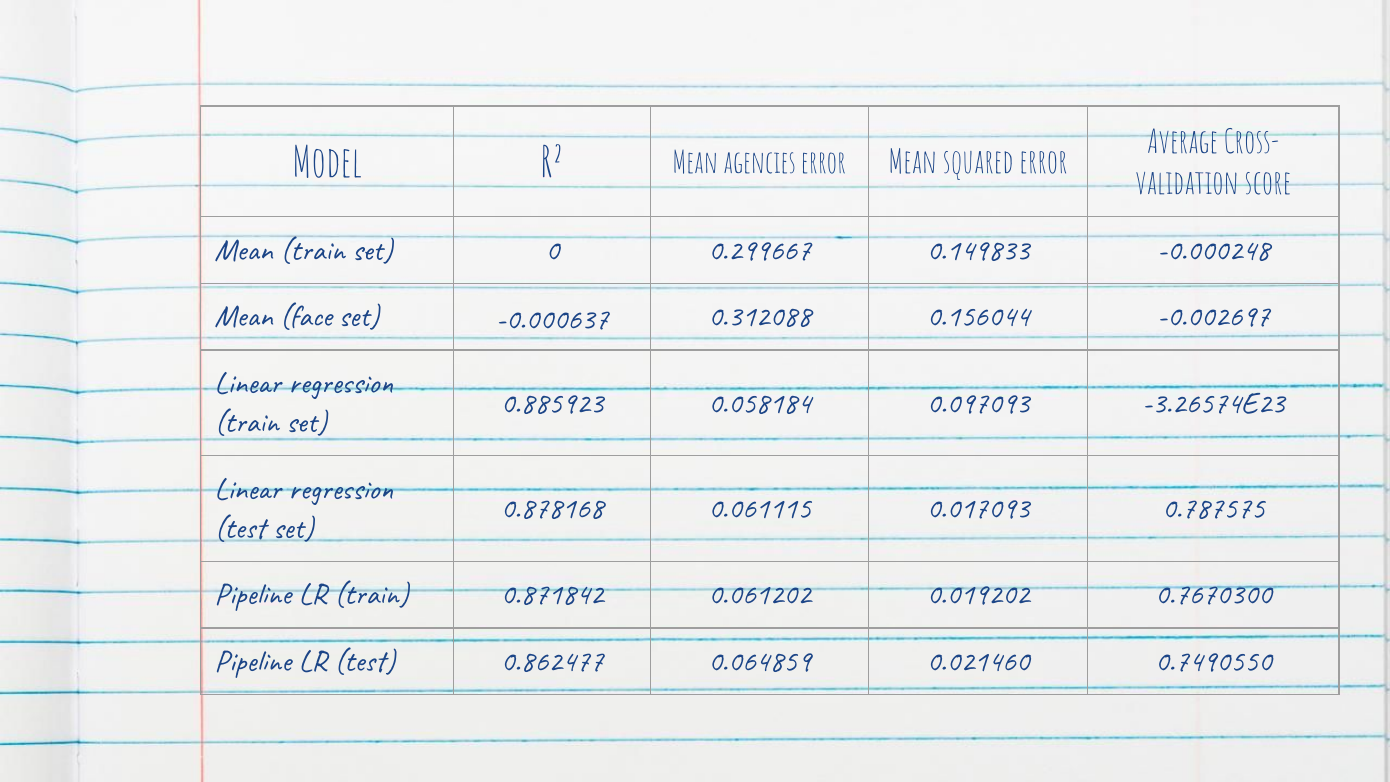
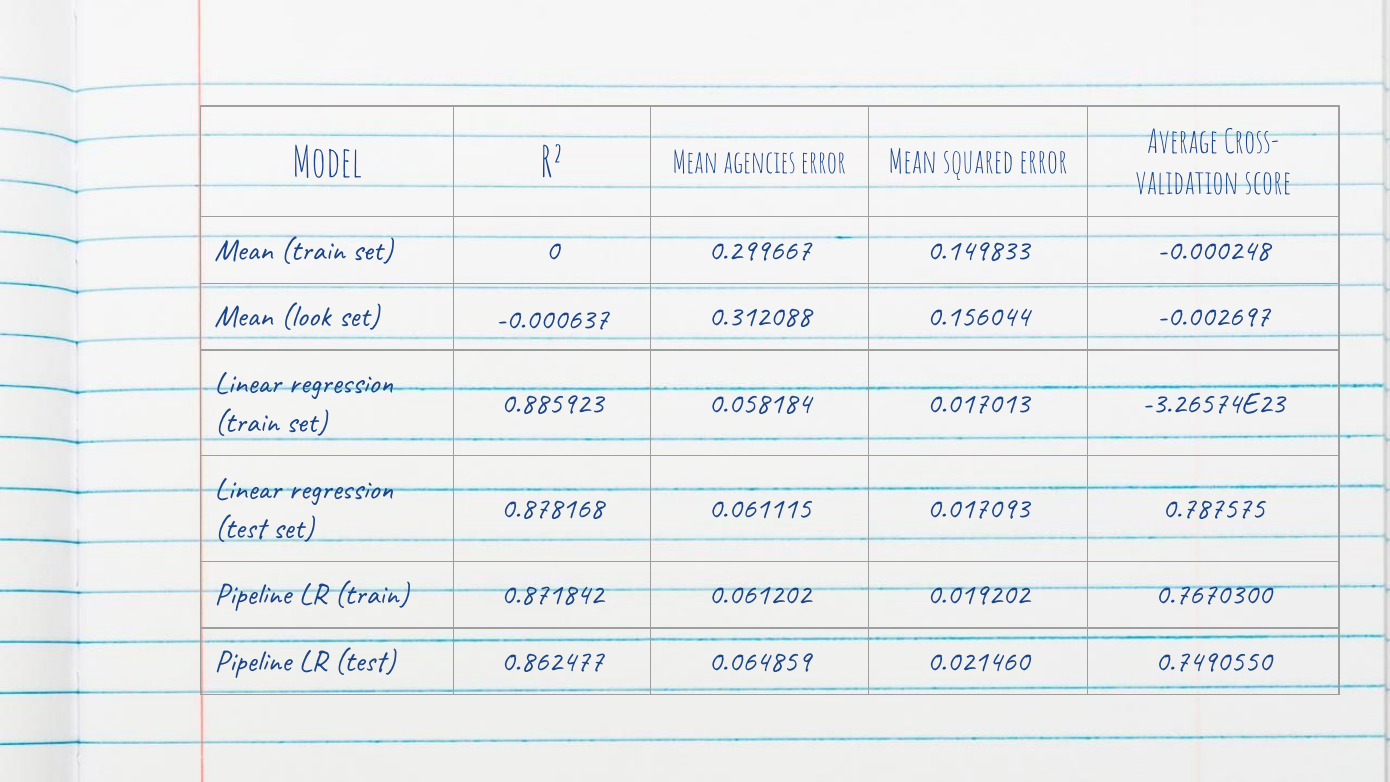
face: face -> look (305, 317)
0.097093: 0.097093 -> 0.017013 (978, 403)
